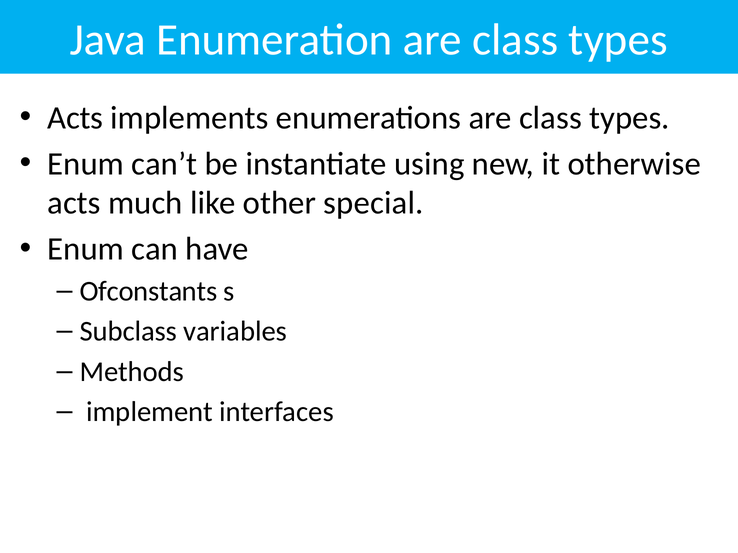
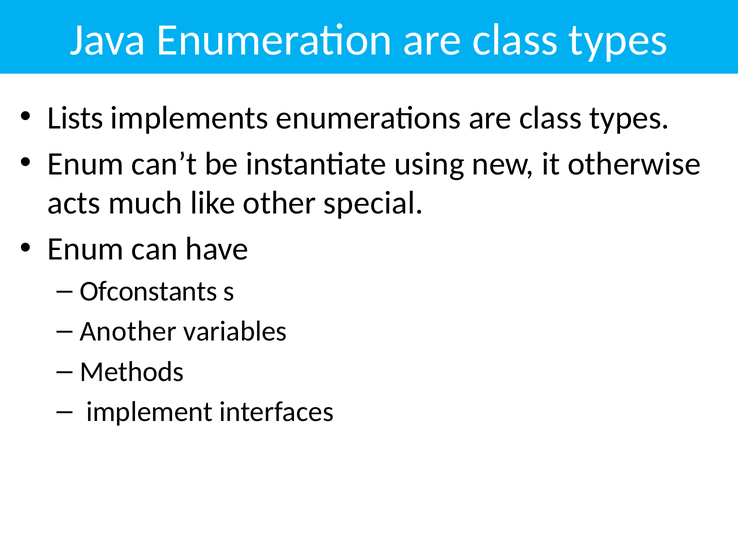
Acts: Acts -> Lists (75, 118)
Subclass: Subclass -> Another (128, 332)
